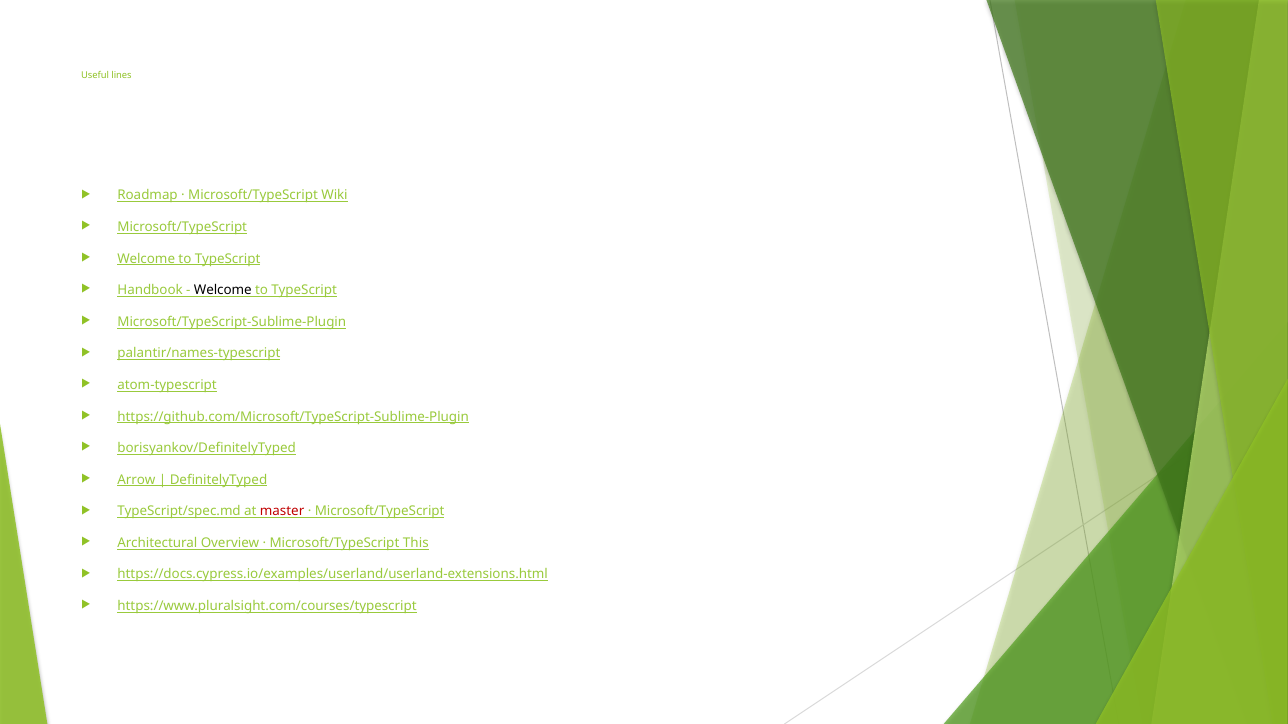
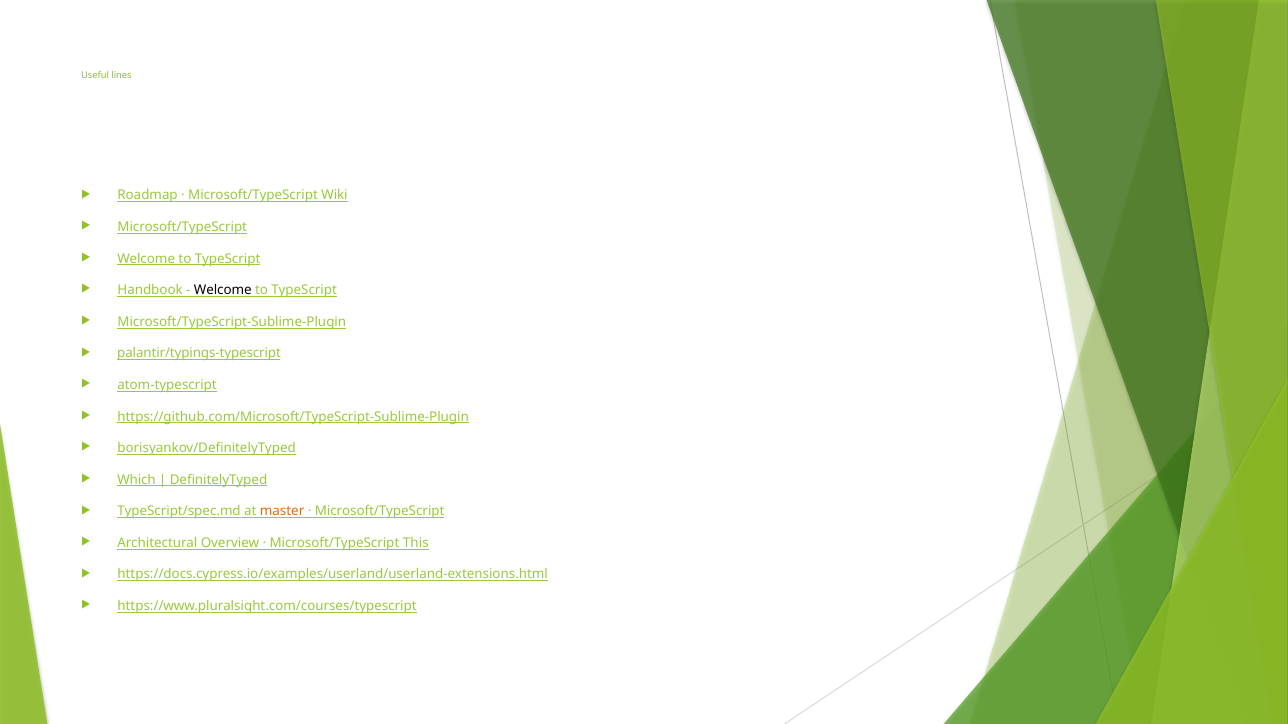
palantir/names-typescript: palantir/names-typescript -> palantir/typings-typescript (199, 354)
Arrow: Arrow -> Which (137, 480)
master colour: red -> orange (282, 512)
